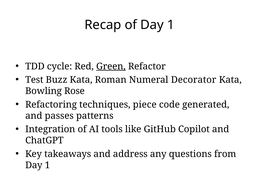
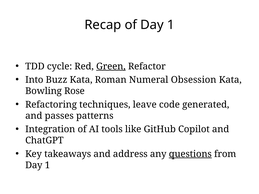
Test: Test -> Into (34, 80)
Decorator: Decorator -> Obsession (194, 80)
piece: piece -> leave (145, 105)
questions underline: none -> present (190, 154)
